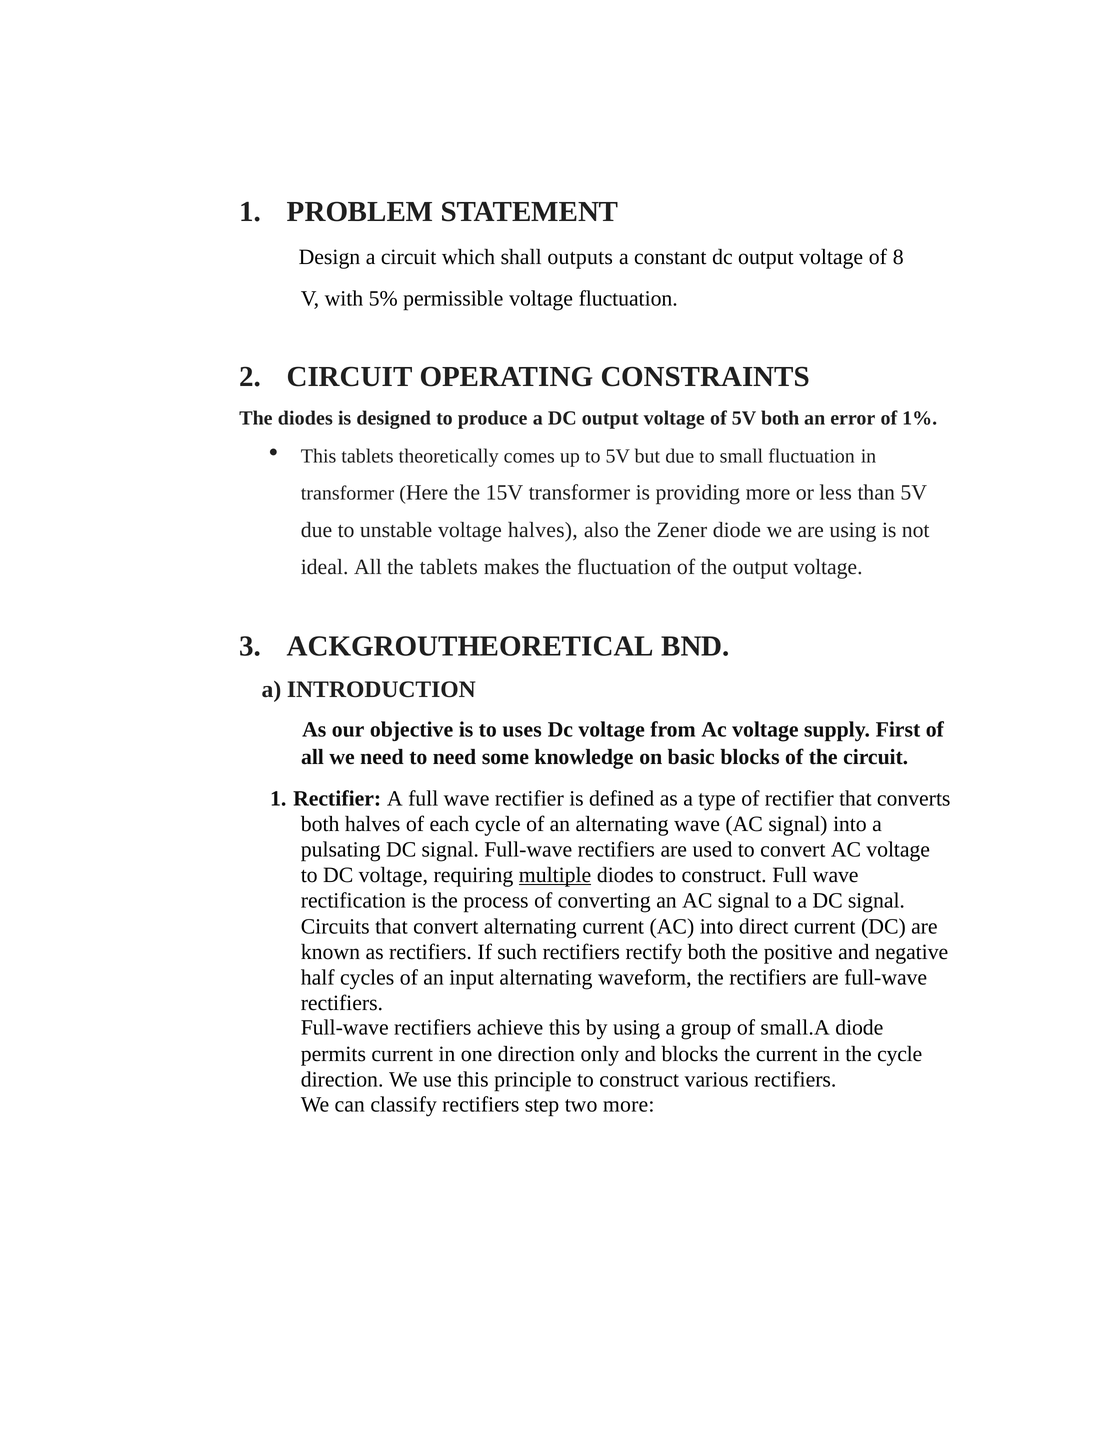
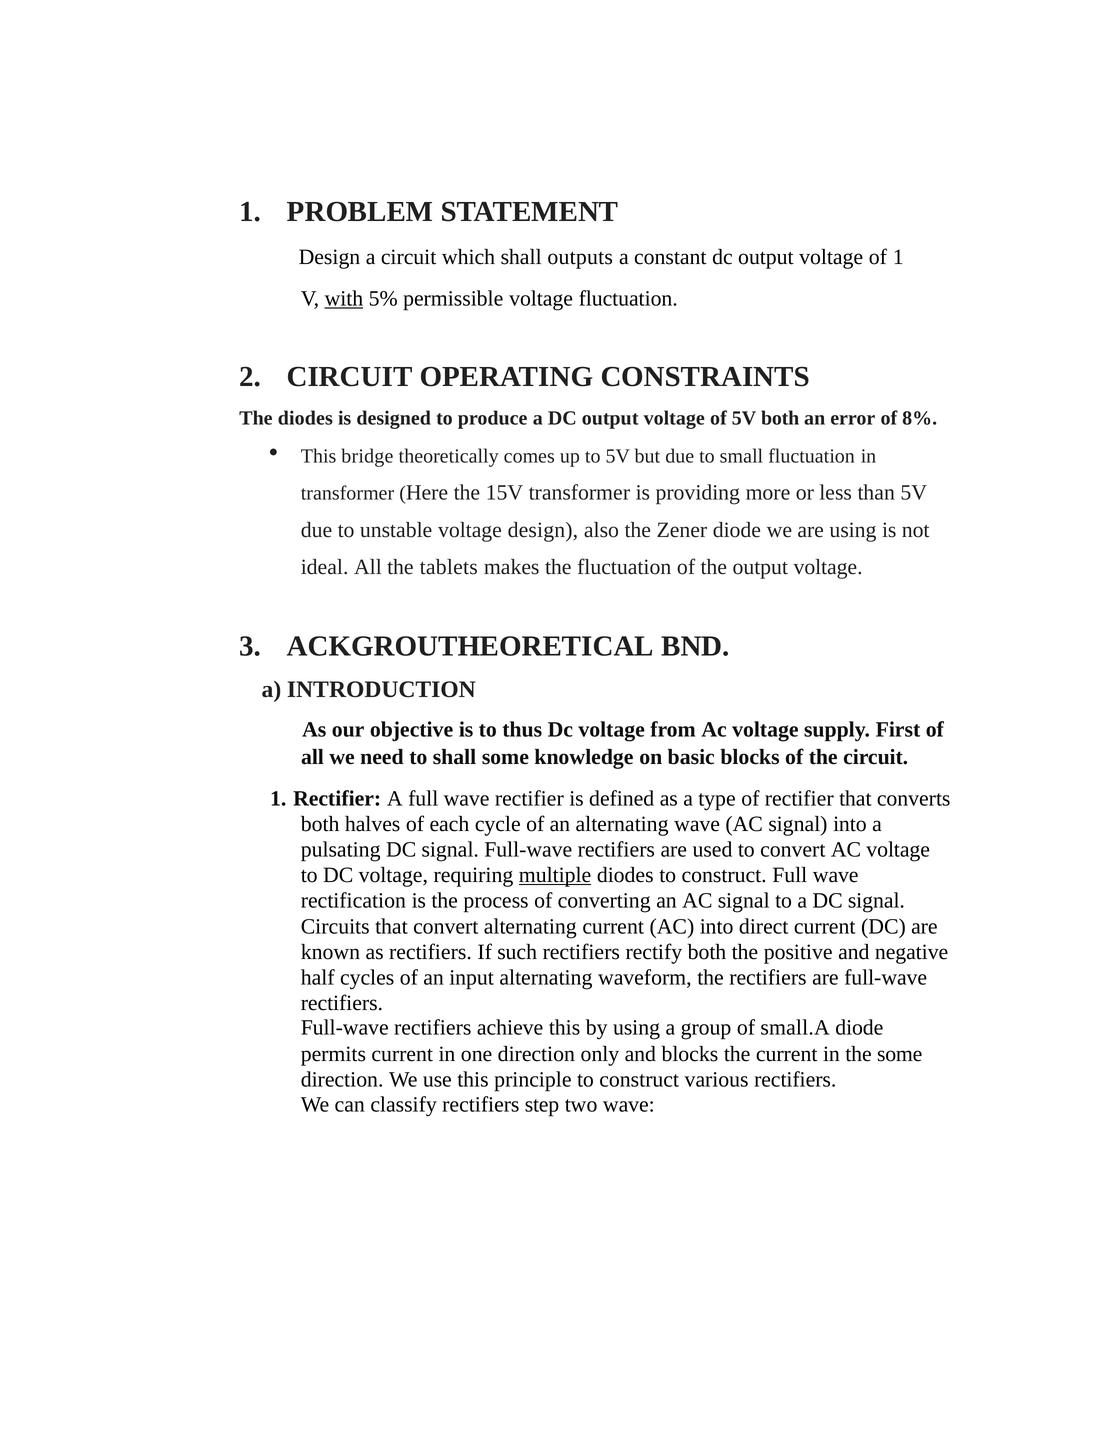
of 8: 8 -> 1 (898, 257)
with underline: none -> present (344, 299)
1%: 1% -> 8% (920, 418)
This tablets: tablets -> bridge (367, 456)
voltage halves: halves -> design (543, 530)
uses: uses -> thus (522, 730)
to need: need -> shall (454, 758)
the cycle: cycle -> some (900, 1055)
two more: more -> wave (629, 1105)
